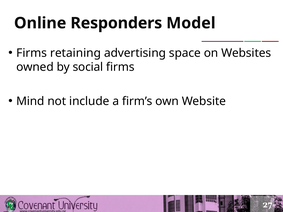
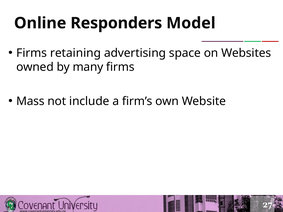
social: social -> many (88, 67)
Mind: Mind -> Mass (30, 101)
